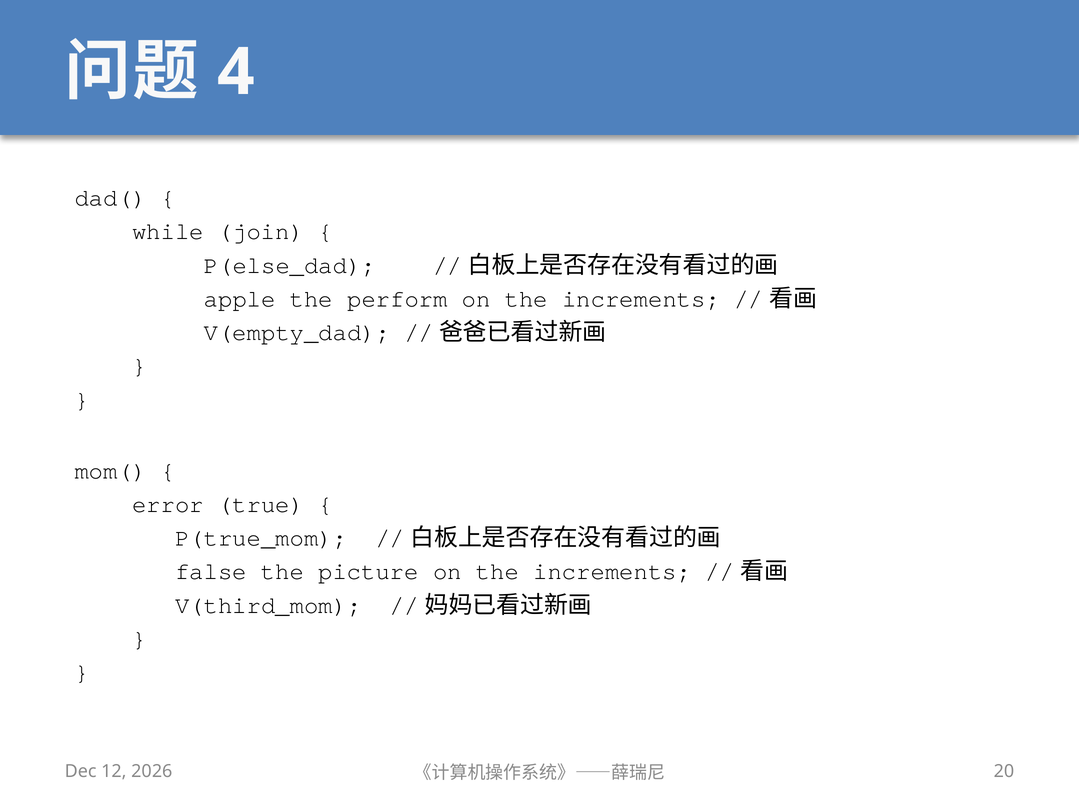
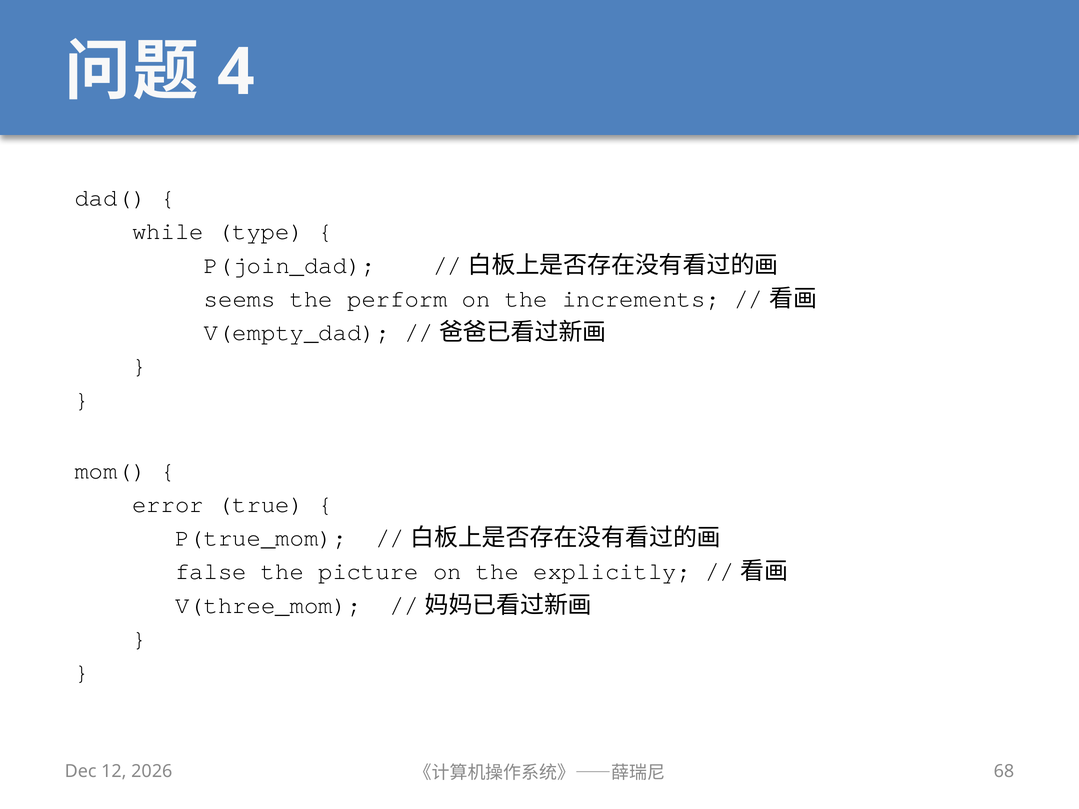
join: join -> type (261, 232)
P(else_dad: P(else_dad -> P(join_dad (290, 265)
apple: apple -> seems (240, 299)
picture on the increments: increments -> explicitly (612, 572)
V(third_mom: V(third_mom -> V(three_mom (268, 605)
20: 20 -> 68 (1004, 771)
